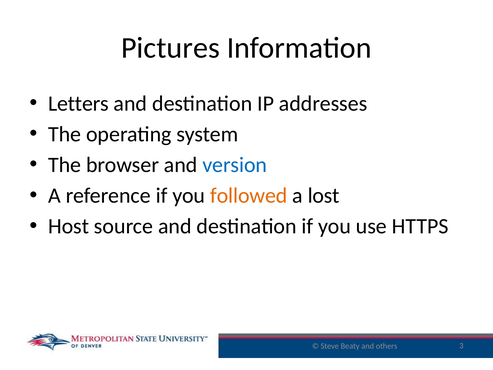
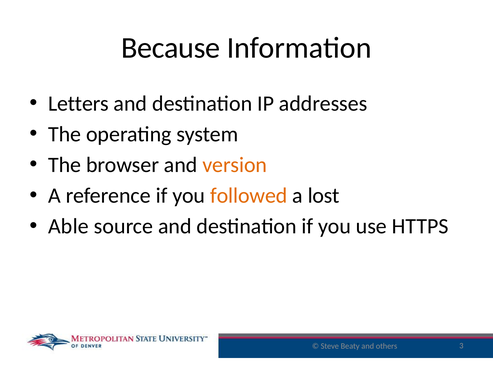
Pictures: Pictures -> Because (171, 48)
version colour: blue -> orange (235, 165)
Host: Host -> Able (68, 226)
